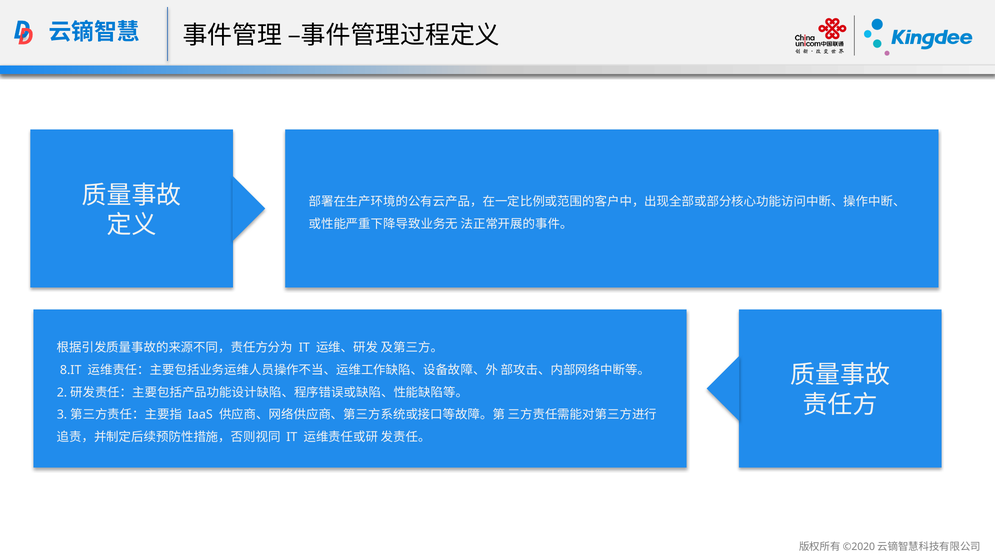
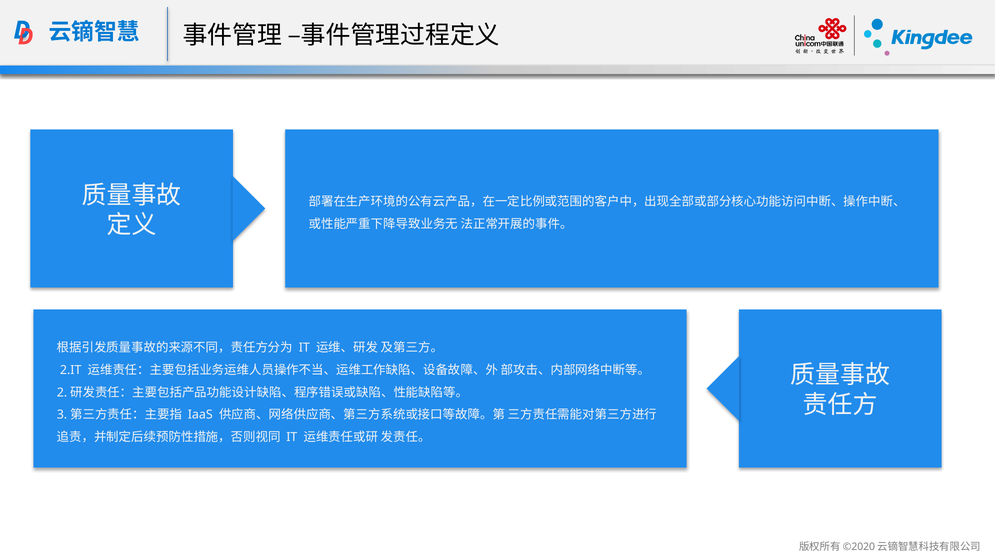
8.IT: 8.IT -> 2.IT (71, 370)
